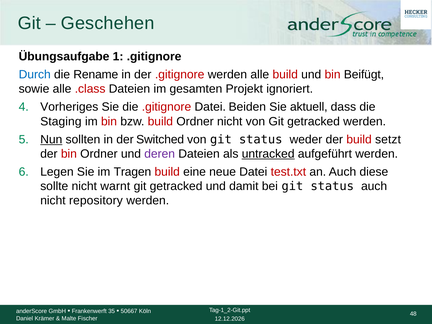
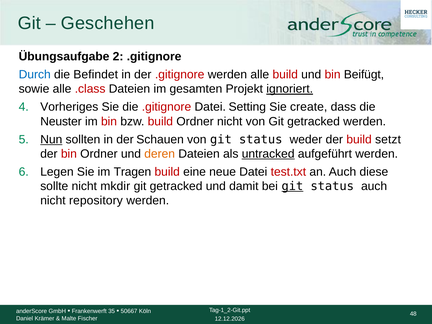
1: 1 -> 2 (118, 57)
Rename: Rename -> Befindet (96, 75)
ignoriert underline: none -> present (290, 89)
Beiden: Beiden -> Setting (247, 107)
aktuell: aktuell -> create (309, 107)
Staging: Staging -> Neuster (61, 121)
Switched: Switched -> Schauen (160, 139)
deren colour: purple -> orange (160, 154)
warnt: warnt -> mkdir (115, 186)
git underline: none -> present (292, 186)
